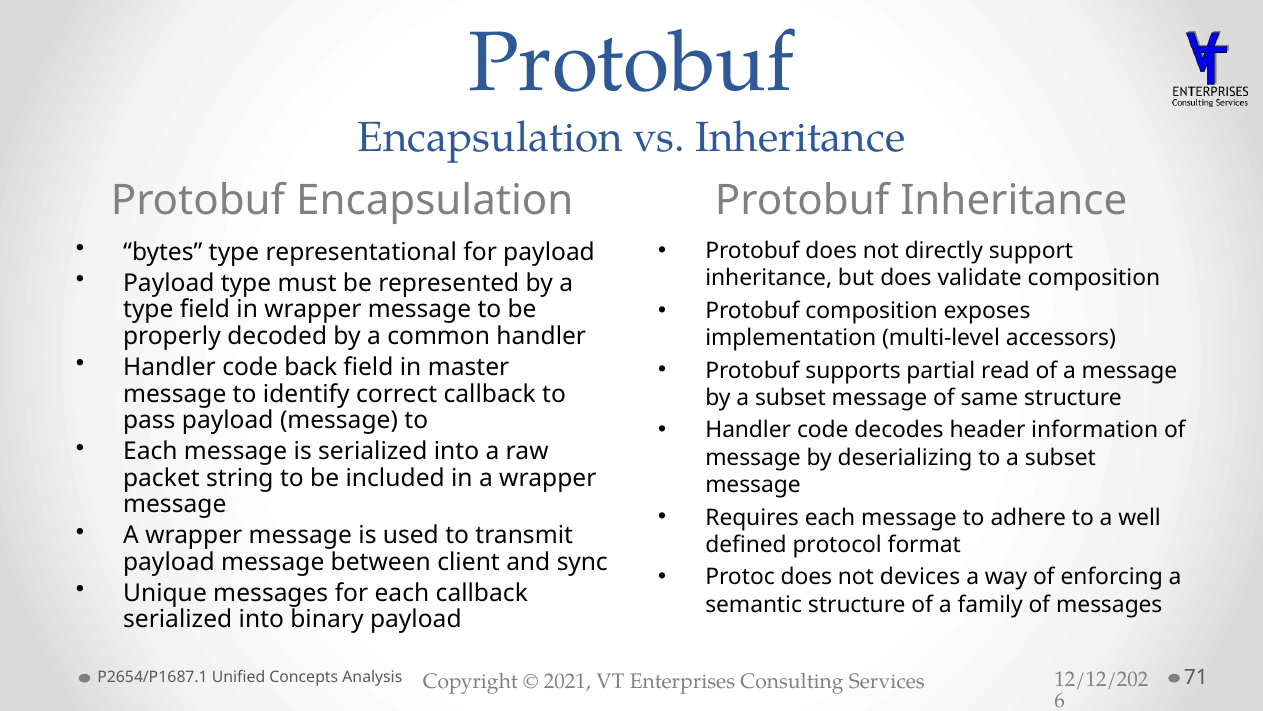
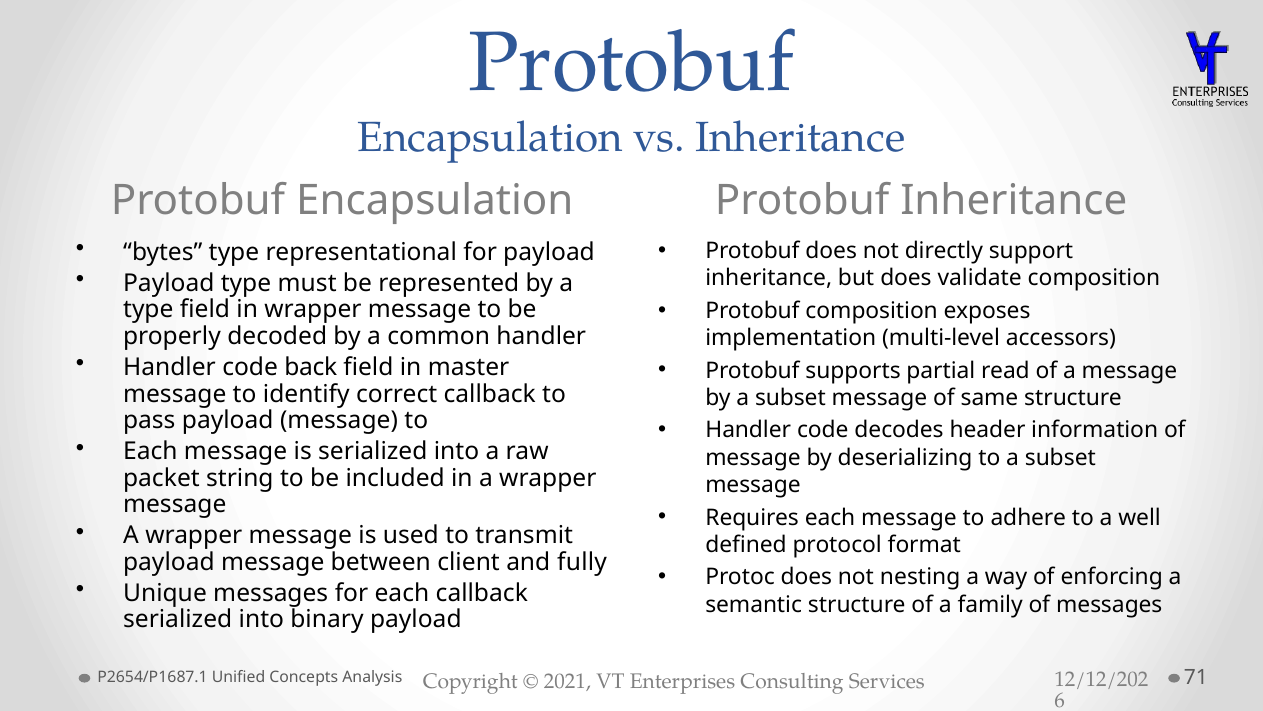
sync: sync -> fully (582, 562)
devices: devices -> nesting (920, 577)
